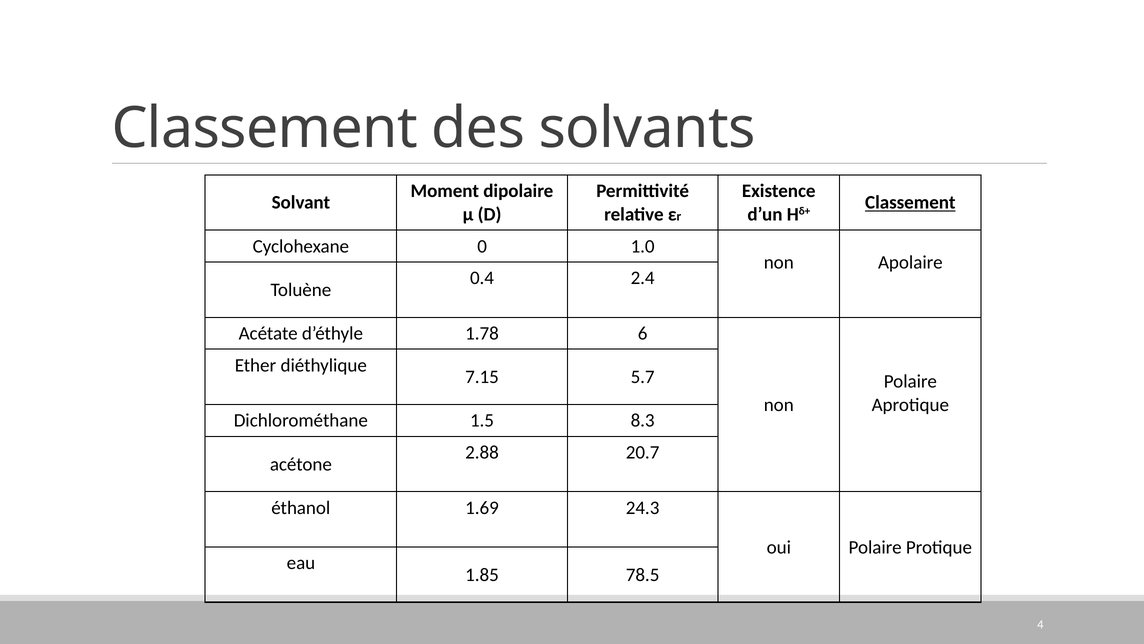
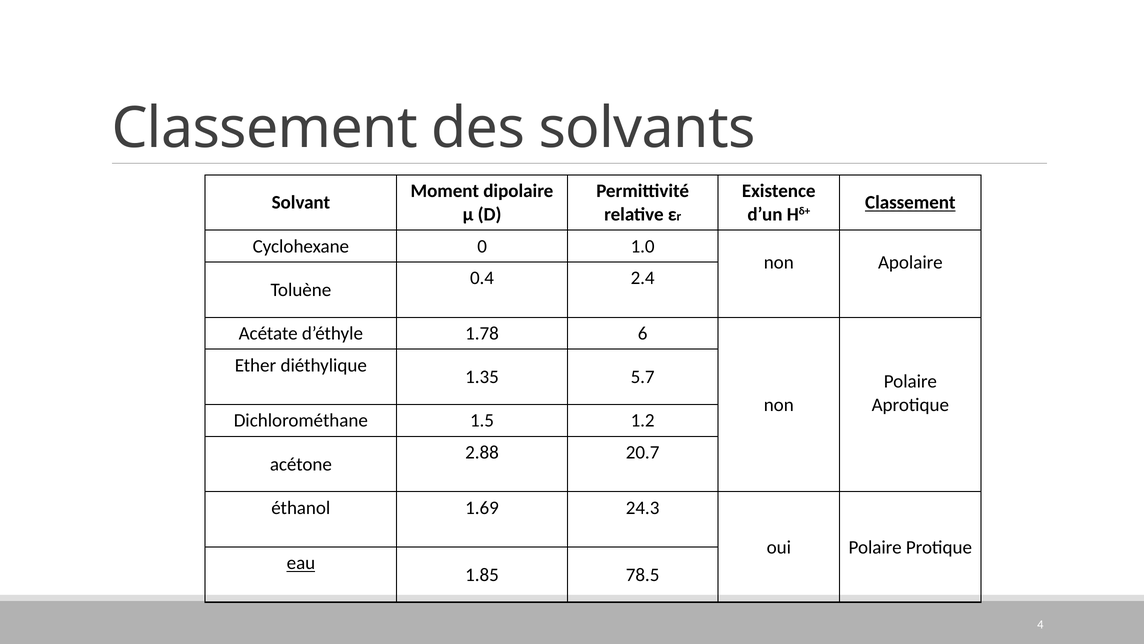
7.15: 7.15 -> 1.35 (482, 377)
8.3: 8.3 -> 1.2 (643, 420)
eau underline: none -> present (301, 563)
